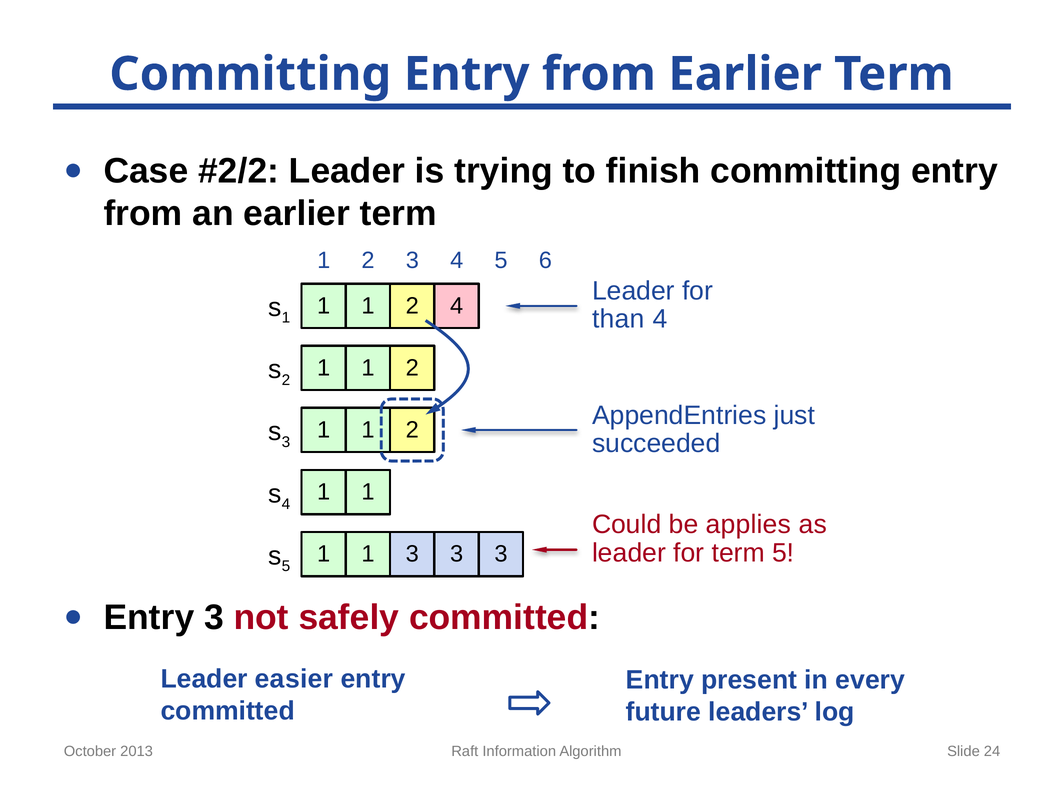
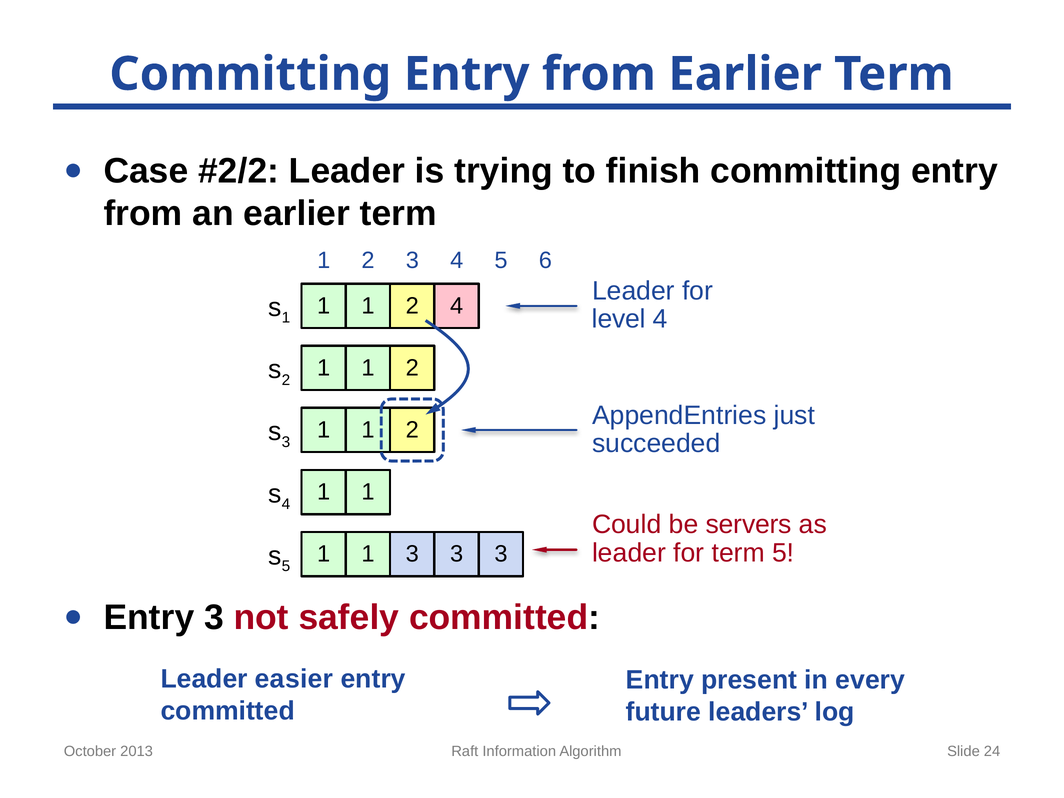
than: than -> level (619, 319)
applies: applies -> servers (749, 525)
